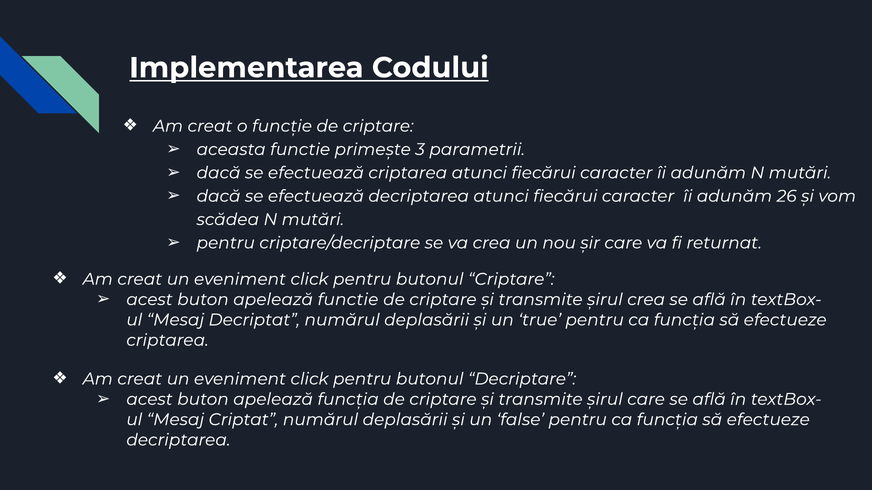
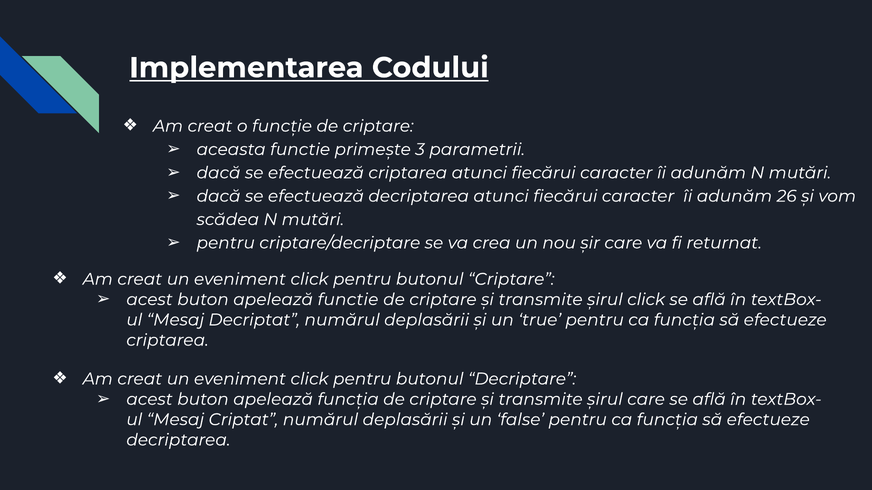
șirul crea: crea -> click (646, 300)
